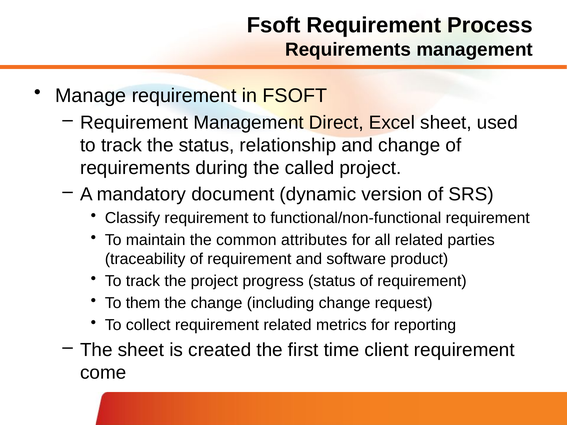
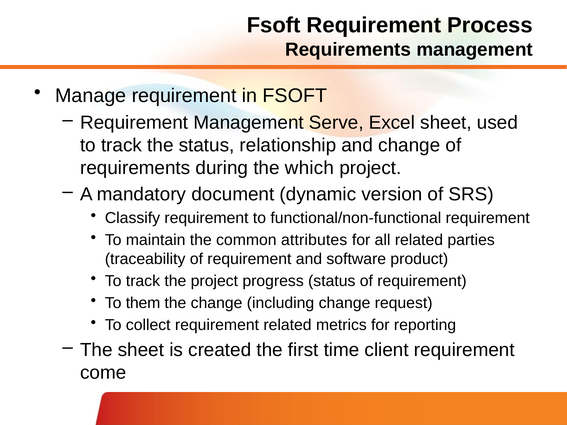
Direct: Direct -> Serve (336, 123)
called: called -> which (309, 168)
